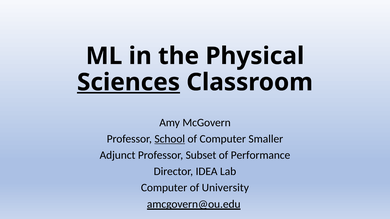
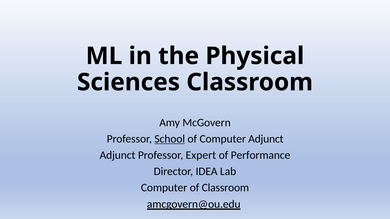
Sciences underline: present -> none (129, 82)
Computer Smaller: Smaller -> Adjunct (266, 139)
Subset: Subset -> Expert (201, 155)
of University: University -> Classroom (225, 188)
